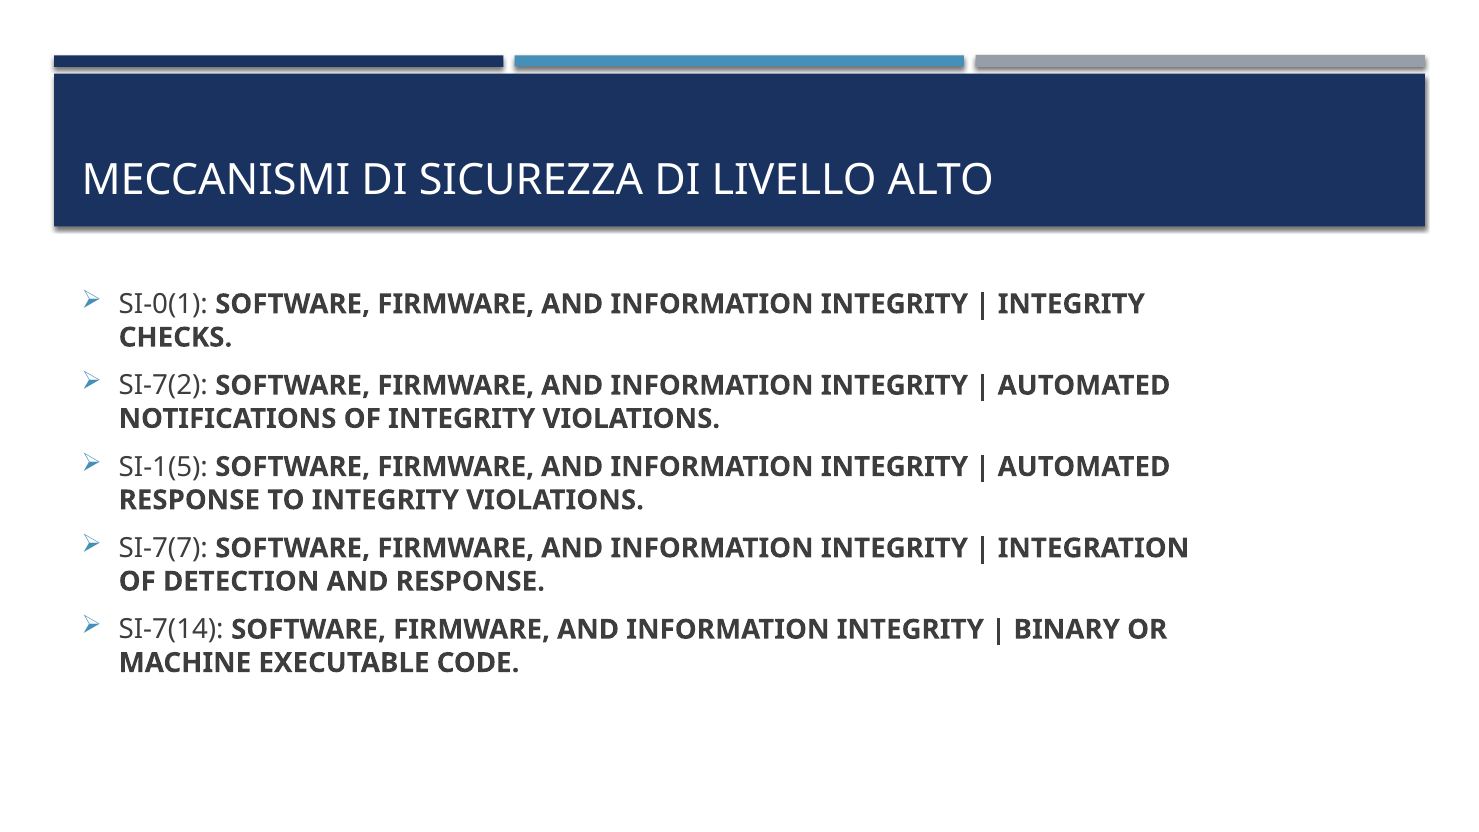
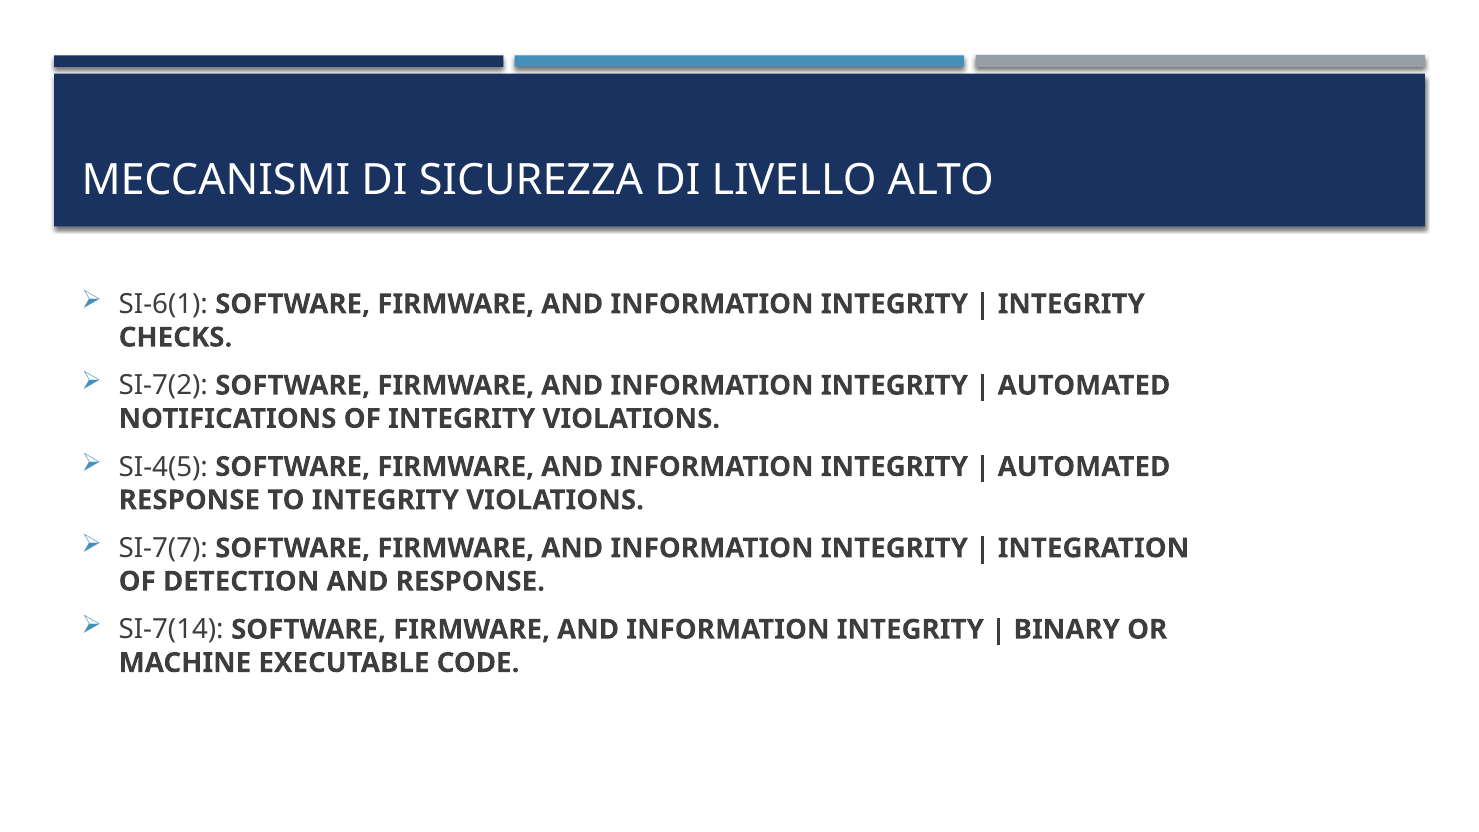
SI-0(1: SI-0(1 -> SI-6(1 (163, 304)
SI-1(5: SI-1(5 -> SI-4(5 (163, 467)
